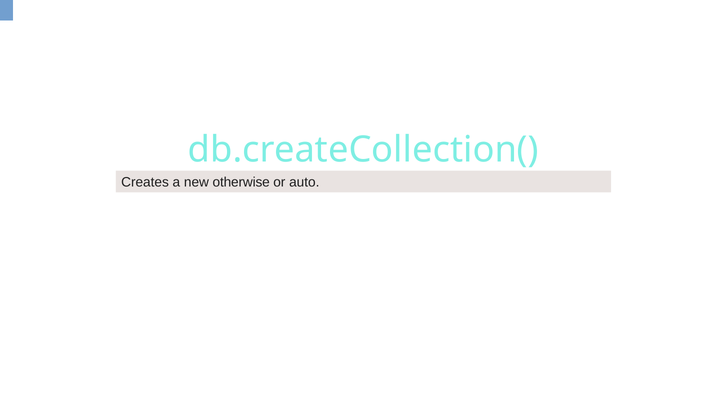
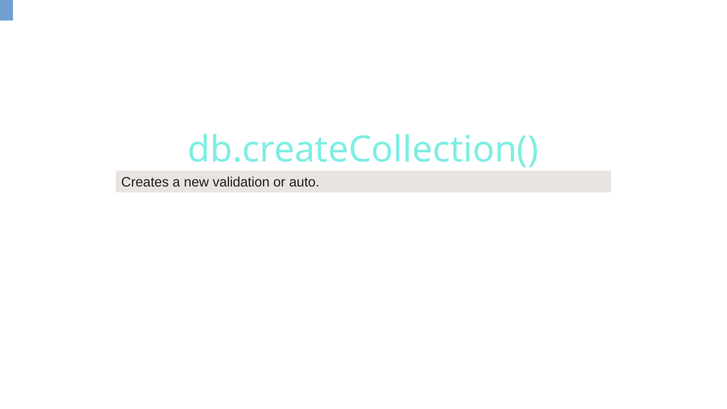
otherwise: otherwise -> validation (241, 182)
